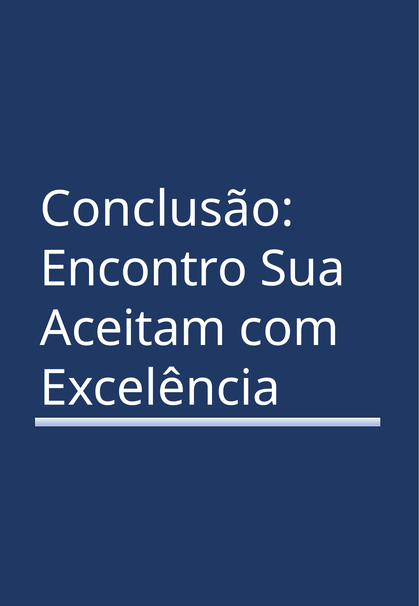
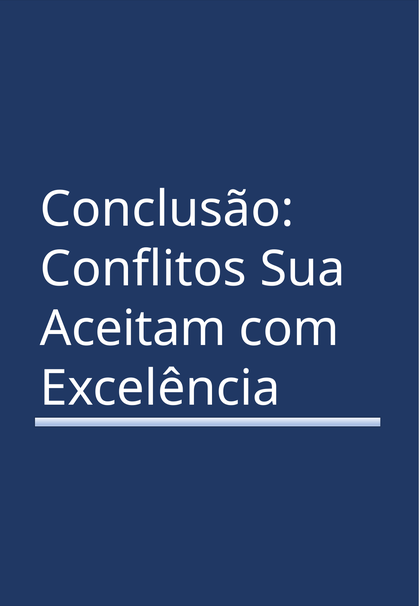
Encontro: Encontro -> Conflitos (143, 269)
